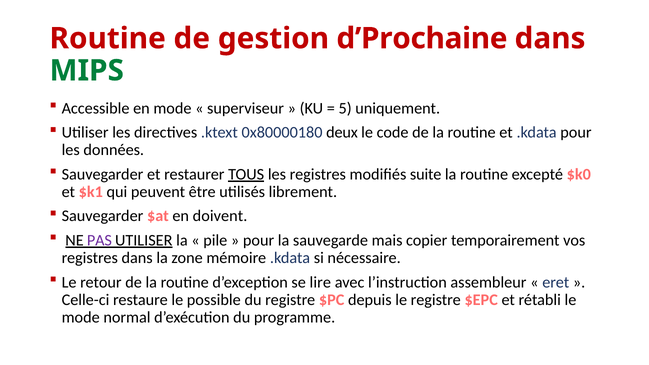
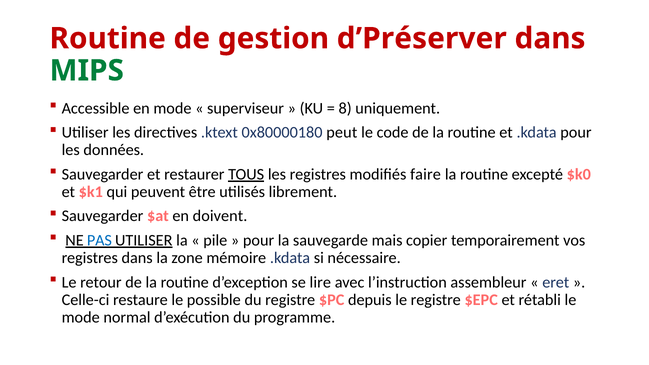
d’Prochaine: d’Prochaine -> d’Préserver (422, 38)
5: 5 -> 8 (345, 108)
deux: deux -> peut (342, 133)
suite: suite -> faire (426, 174)
PAS colour: purple -> blue (99, 240)
